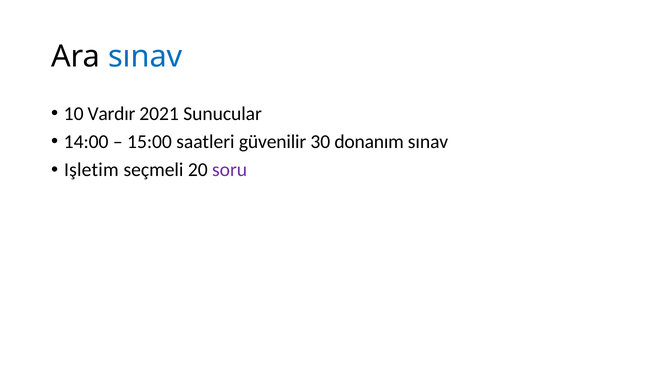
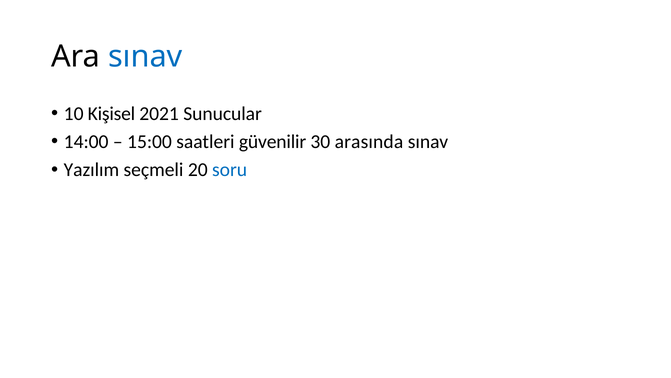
Vardır: Vardır -> Kişisel (111, 113)
donanım: donanım -> arasında (369, 142)
Işletim: Işletim -> Yazılım (91, 170)
soru colour: purple -> blue (230, 170)
